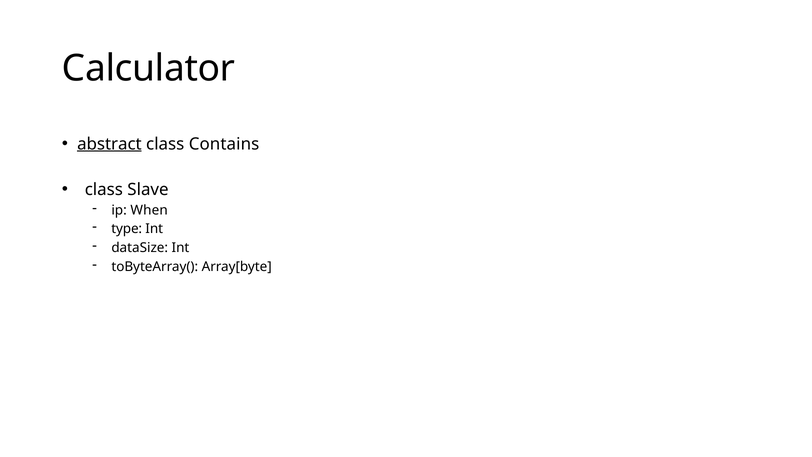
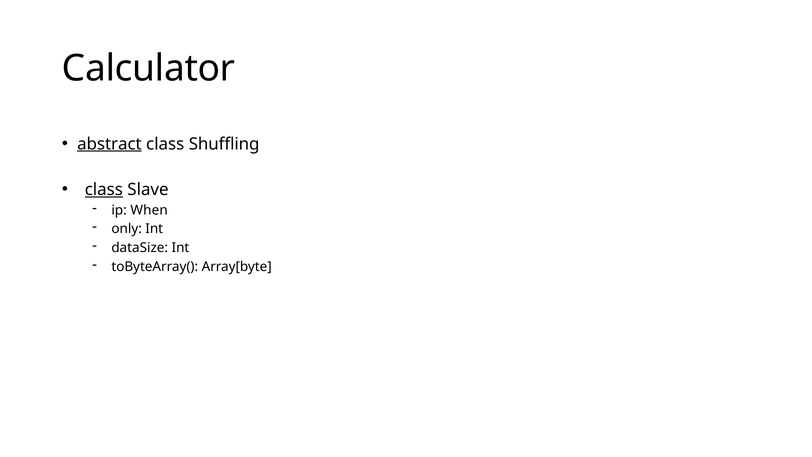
Contains: Contains -> Shuffling (224, 144)
class underline: none -> present (104, 189)
type: type -> only (127, 229)
